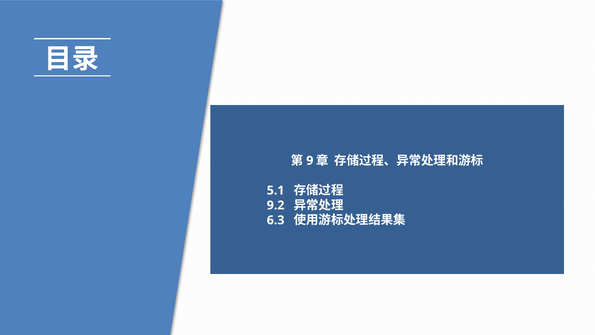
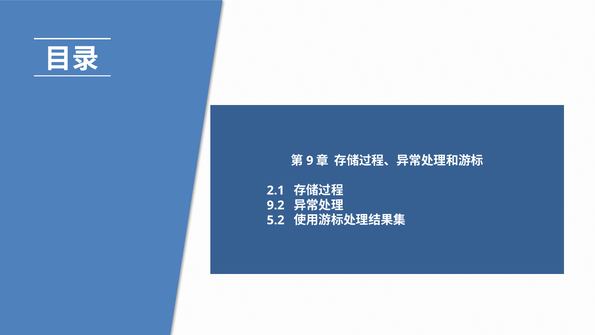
5.1: 5.1 -> 2.1 (276, 190)
6.3: 6.3 -> 5.2 (276, 220)
